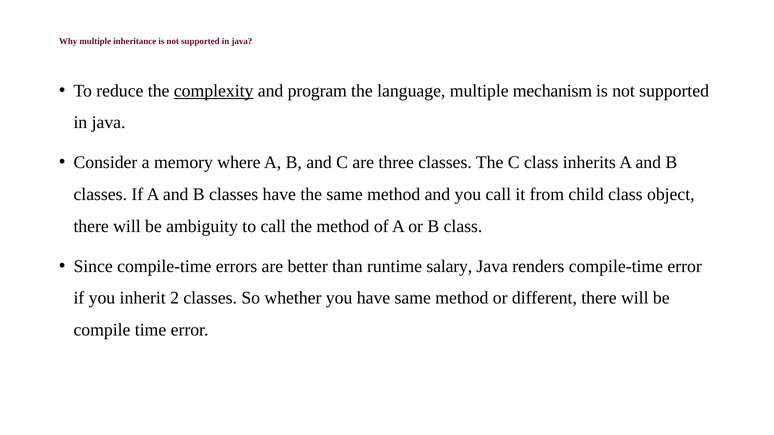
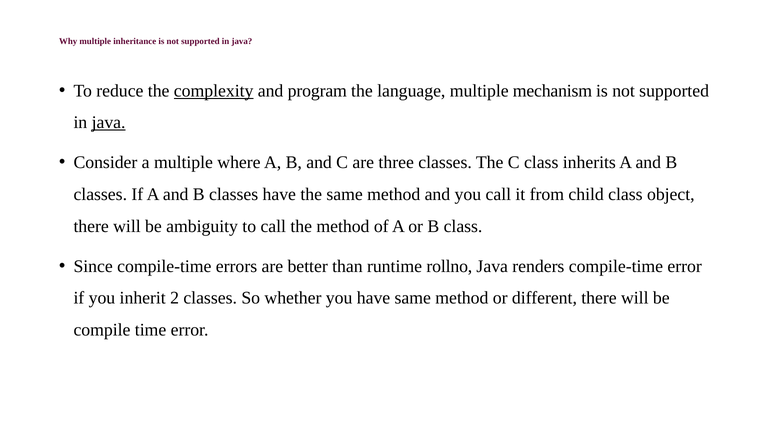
java underline: none -> present (109, 123)
a memory: memory -> multiple (183, 163)
salary: salary -> rollno (449, 266)
